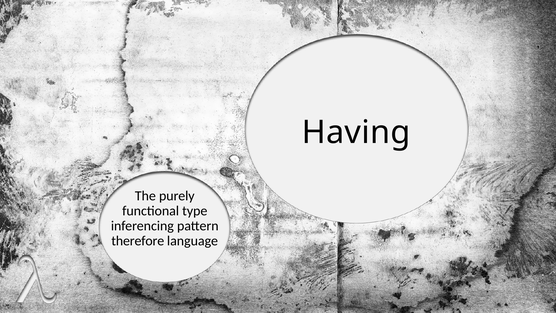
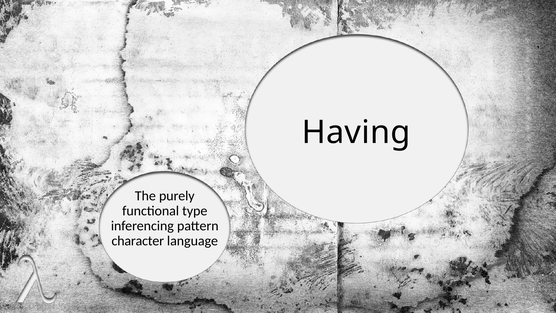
therefore: therefore -> character (138, 241)
